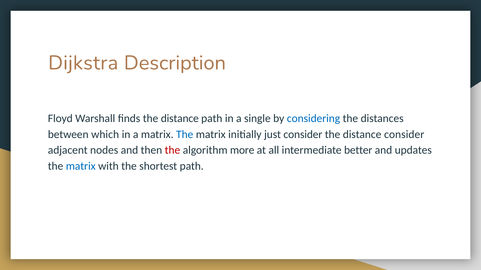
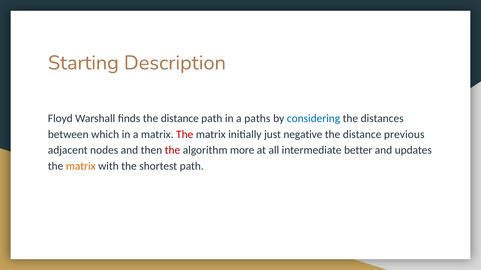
Dijkstra: Dijkstra -> Starting (83, 63)
single: single -> paths (257, 119)
The colour: blue -> red (185, 135)
just consider: consider -> negative (303, 135)
distance consider: consider -> previous (404, 135)
matrix colour: blue -> orange (81, 167)
